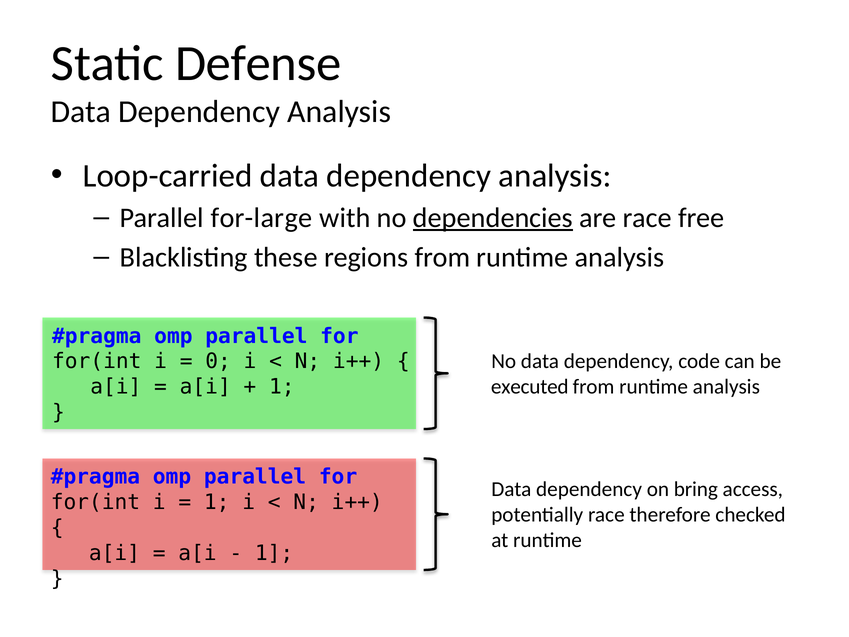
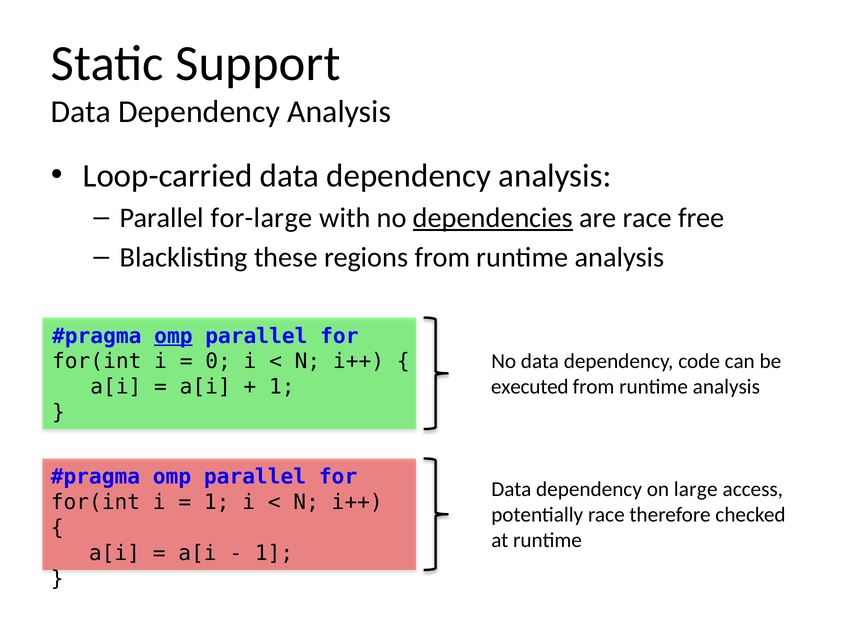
Defense: Defense -> Support (258, 64)
omp underline: none -> present (173, 336)
bring: bring -> large (696, 489)
